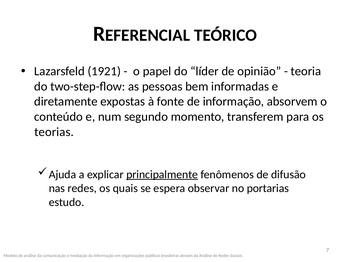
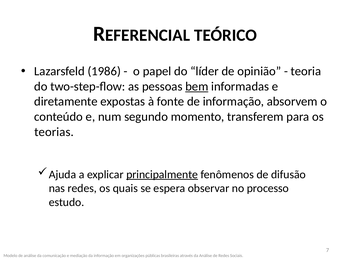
1921: 1921 -> 1986 (104, 71)
bem underline: none -> present (197, 87)
portarias: portarias -> processo (268, 189)
